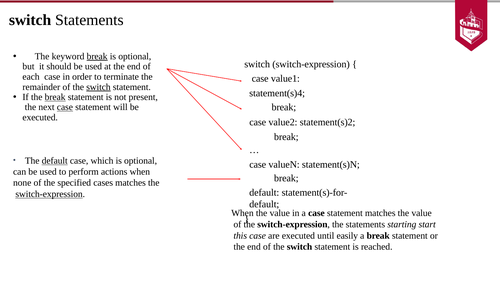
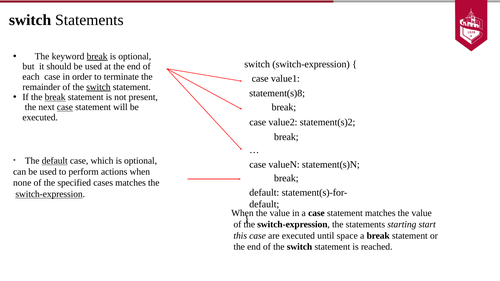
statement(s)4: statement(s)4 -> statement(s)8 (277, 93)
easily: easily -> space (347, 236)
